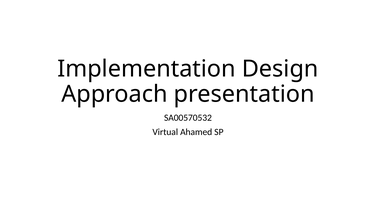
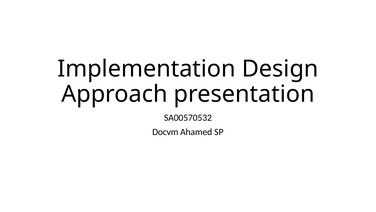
Virtual: Virtual -> Docvm (165, 132)
